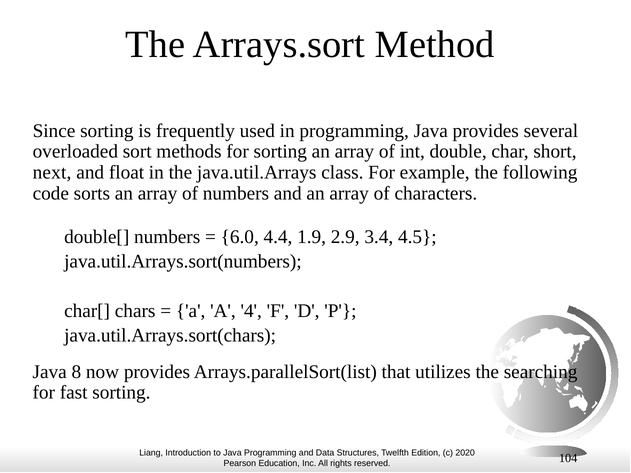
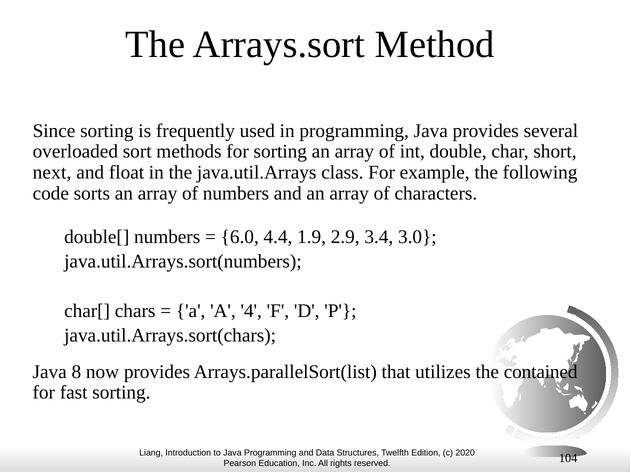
4.5: 4.5 -> 3.0 (417, 237)
searching: searching -> contained (541, 372)
